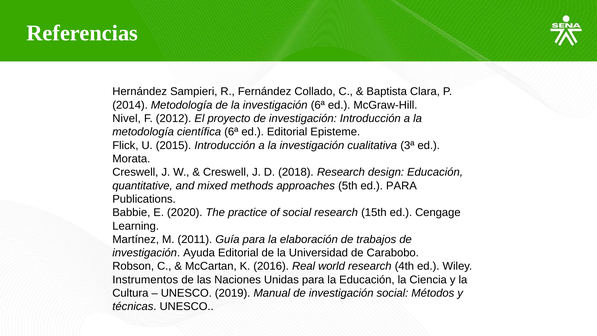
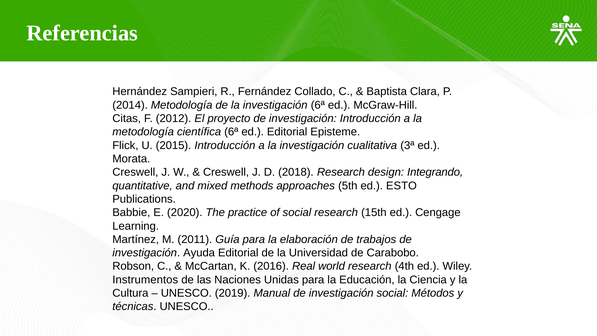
Nivel: Nivel -> Citas (127, 118)
design Educación: Educación -> Integrando (435, 172)
ed PARA: PARA -> ESTO (401, 186)
